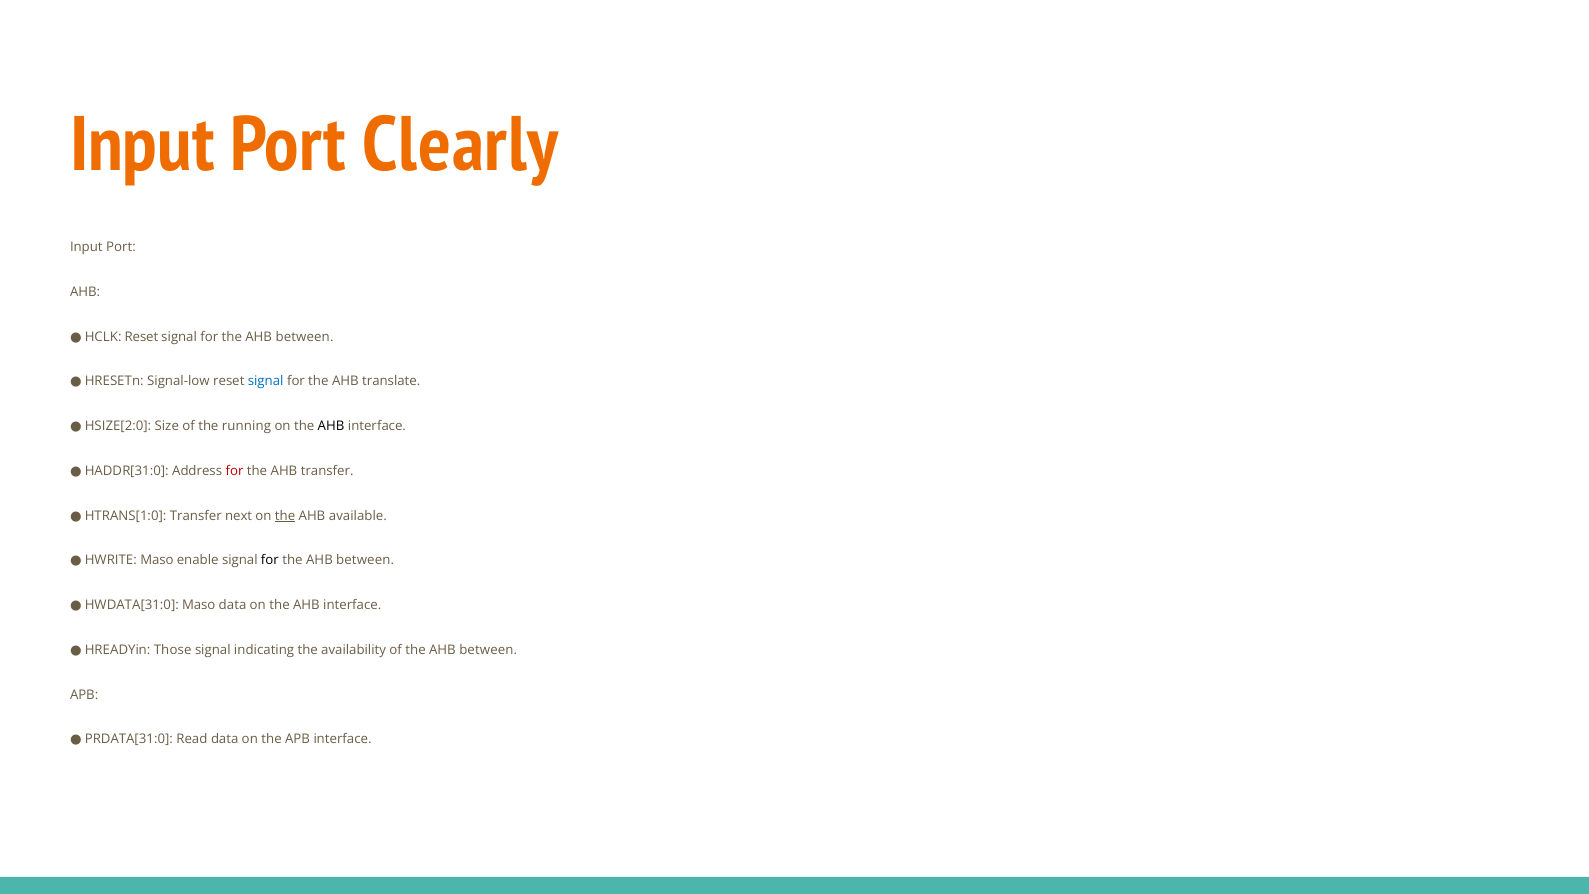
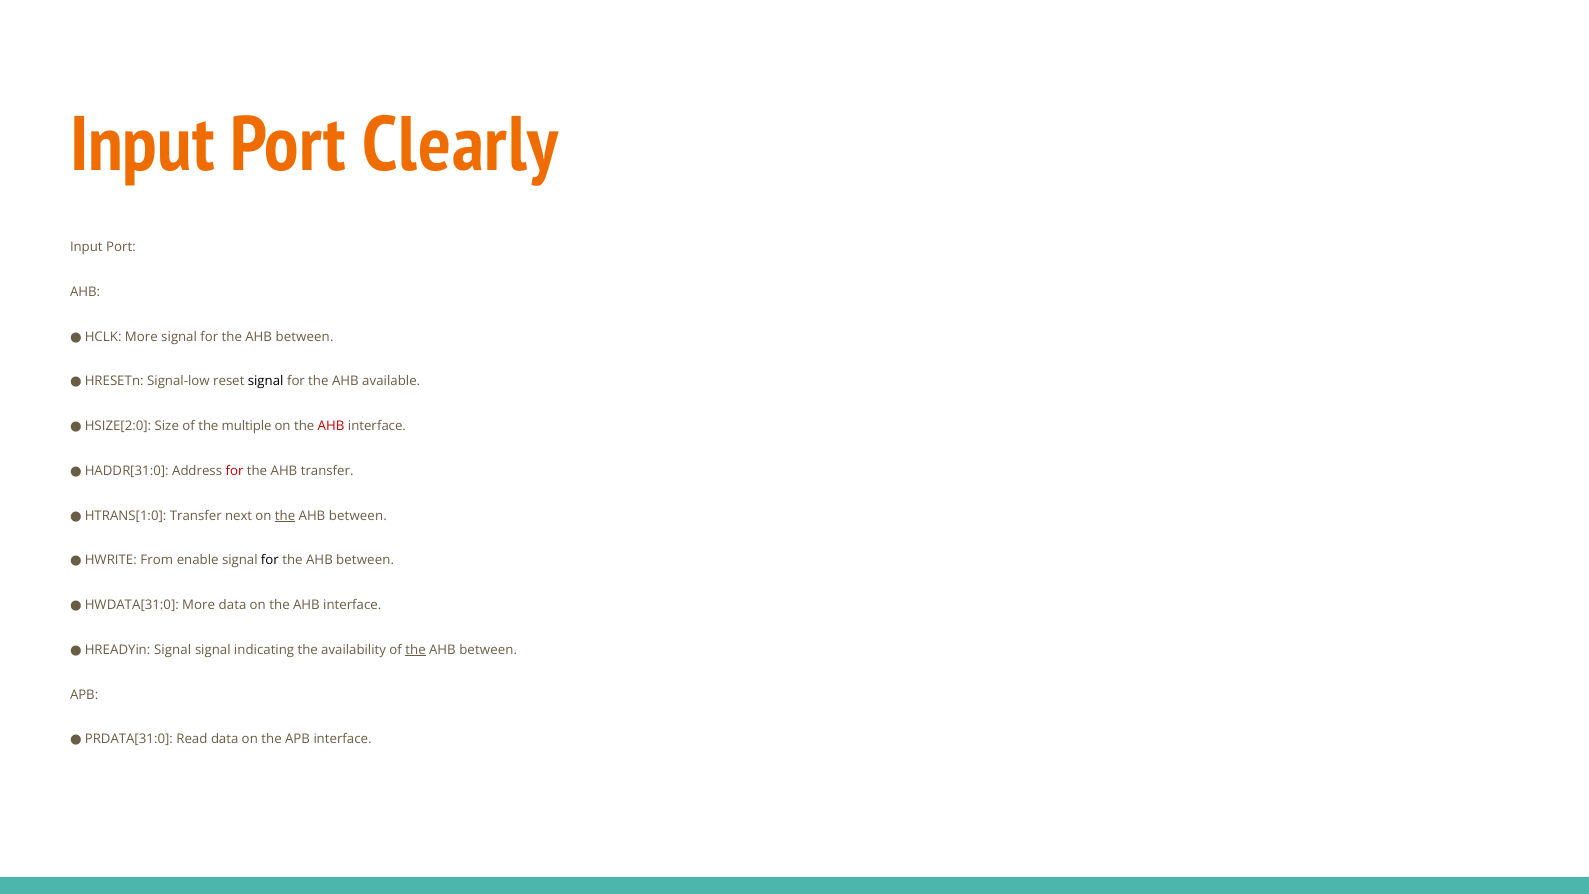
Reset: Reset -> More (141, 337)
signal colour: blue -> black (266, 381)
translate: translate -> available (391, 381)
running: running -> multiple (247, 426)
AHB colour: black -> red (331, 426)
available: available -> between (358, 516)
Maso: Maso -> From (157, 560)
Maso: Maso -> More (199, 605)
Those: Those -> Signal (173, 650)
the underline: none -> present (416, 650)
